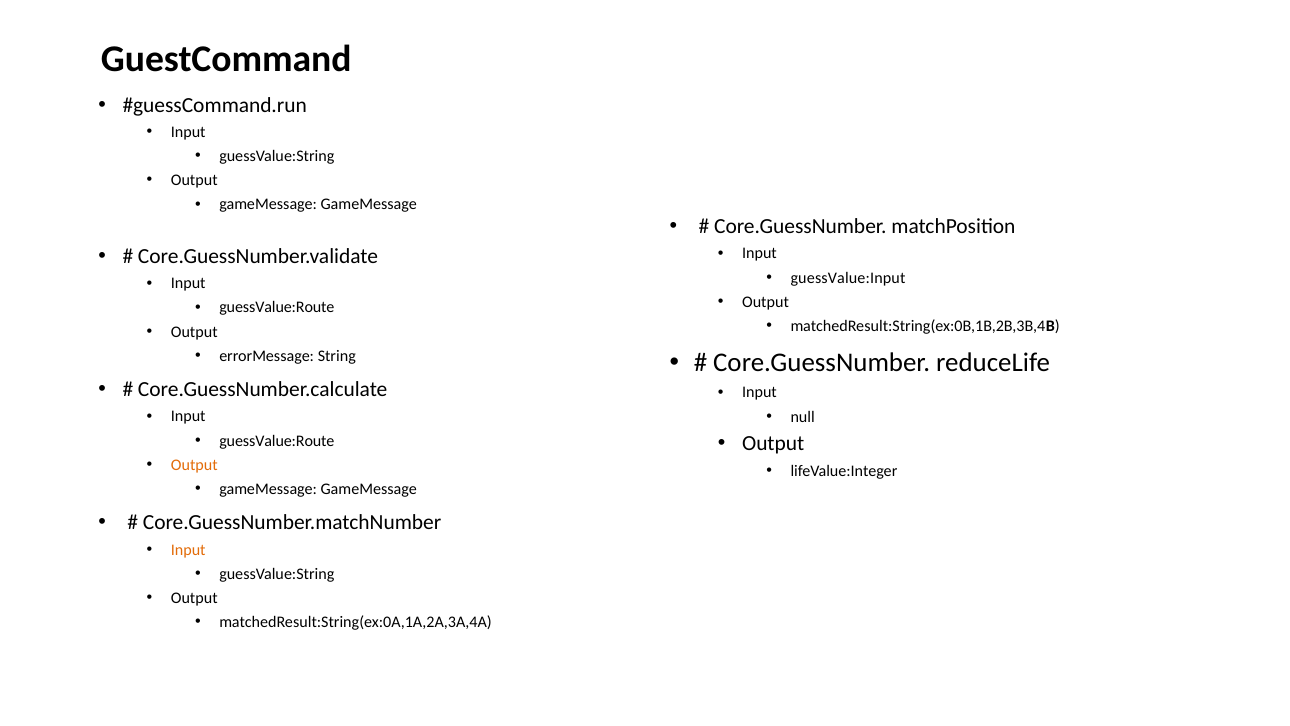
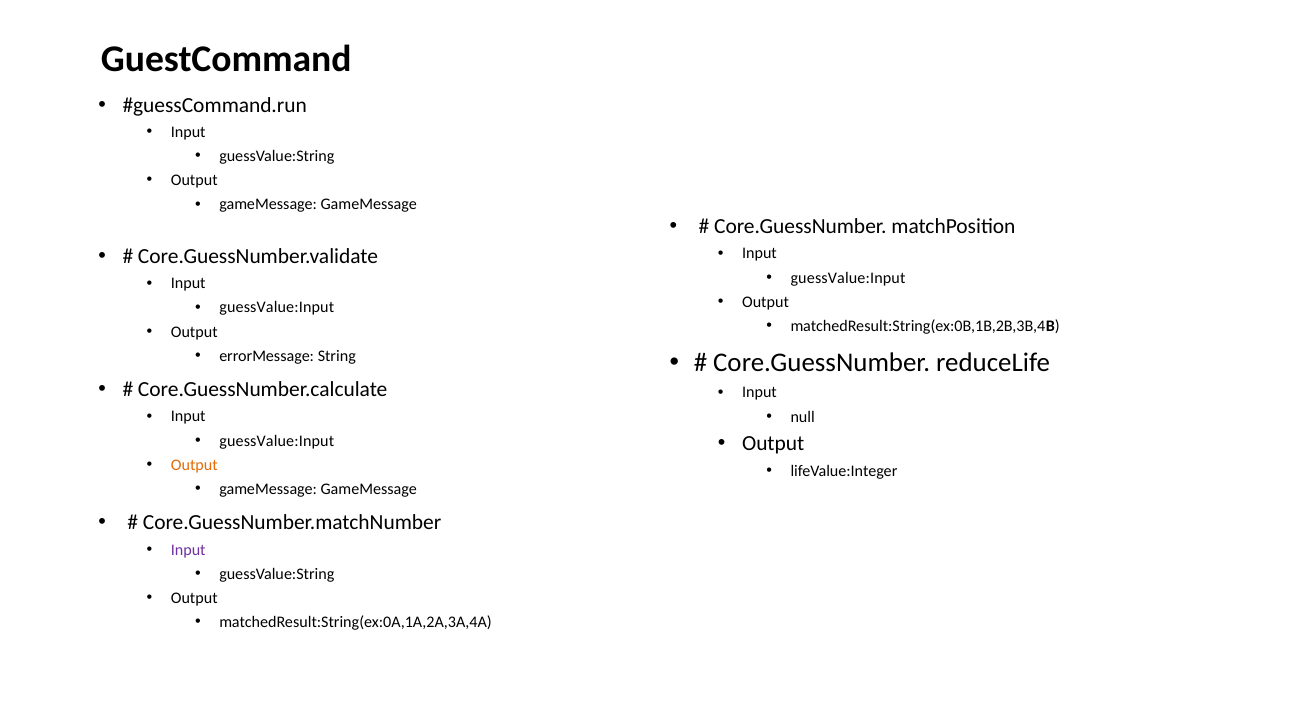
guessValue:Route: guessValue:Route -> guessValue:Input (277, 308)
guessValue:Route: guessValue:Route -> guessValue:Input (277, 441)
Input colour: orange -> purple (188, 550)
